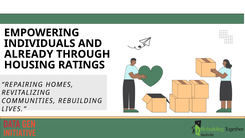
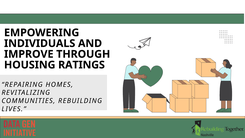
ALREADY: ALREADY -> IMPROVE (29, 54)
